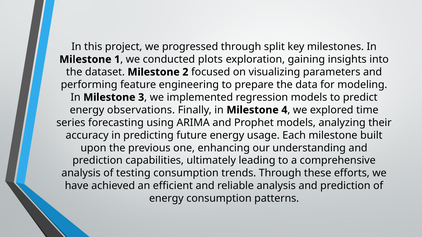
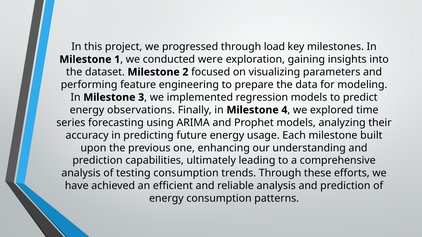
split: split -> load (274, 47)
plots: plots -> were (210, 59)
